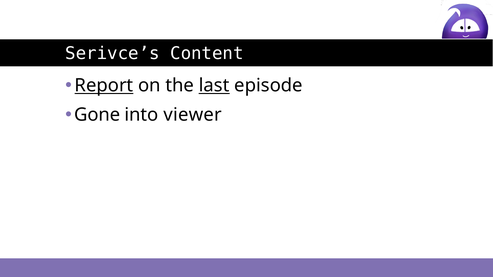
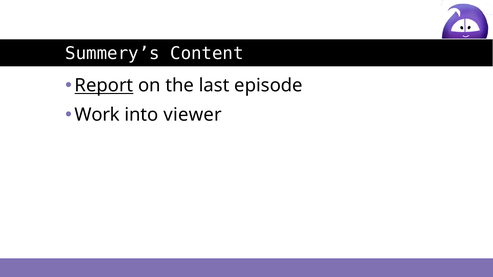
Serivce’s: Serivce’s -> Summery’s (113, 53)
last underline: present -> none (214, 86)
Gone: Gone -> Work (97, 115)
